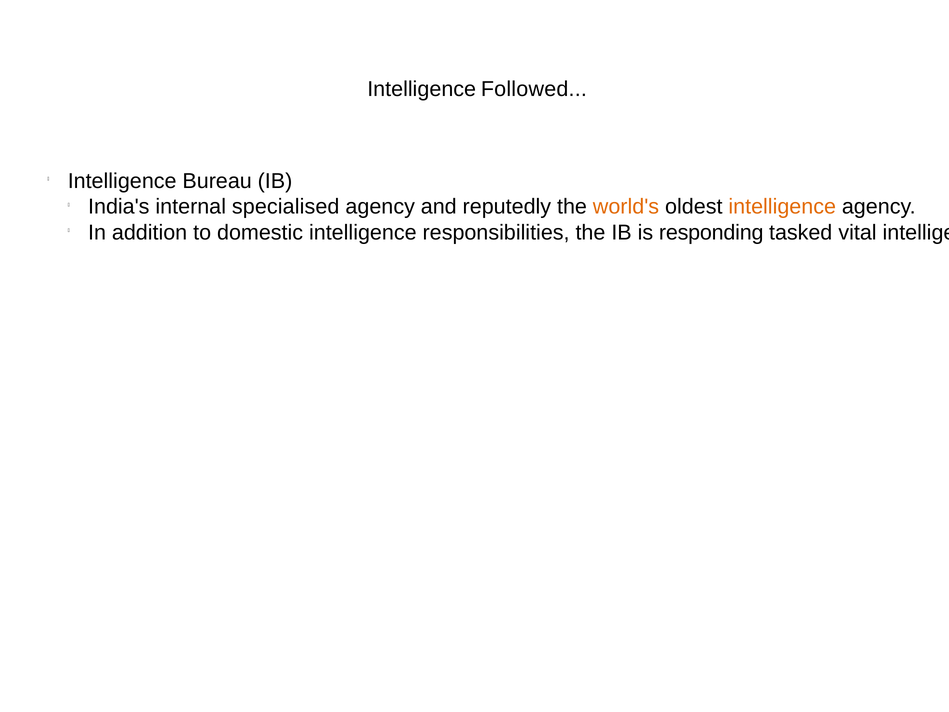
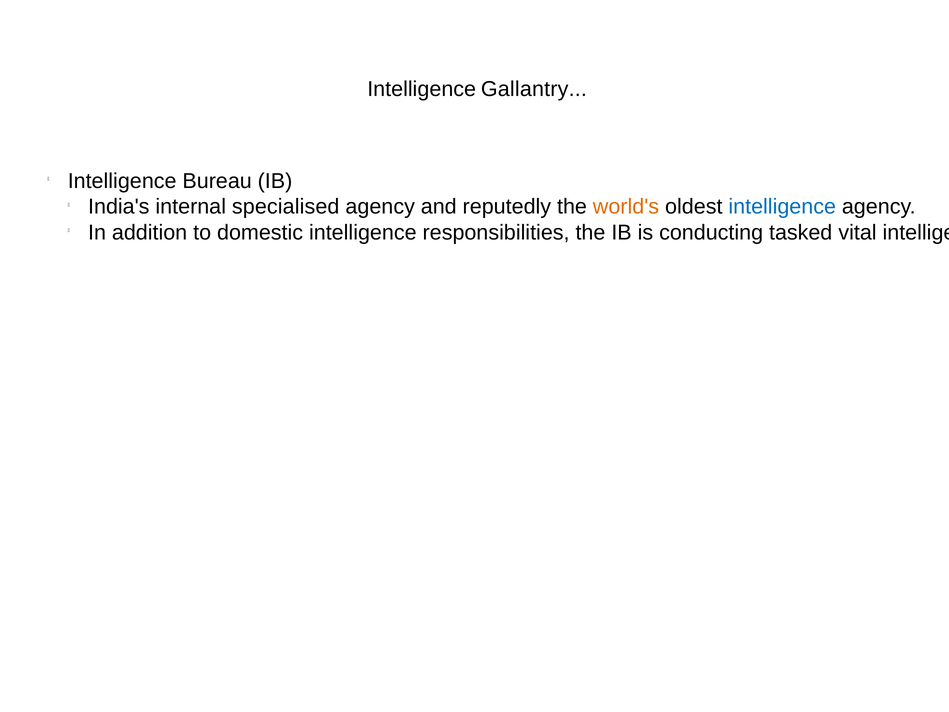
Followed: Followed -> Gallantry (534, 89)
intelligence colour: orange -> blue (782, 207)
responding: responding -> conducting (711, 233)
